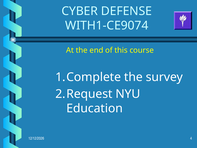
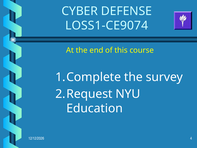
WITH1-CE9074: WITH1-CE9074 -> LOSS1-CE9074 (107, 25)
